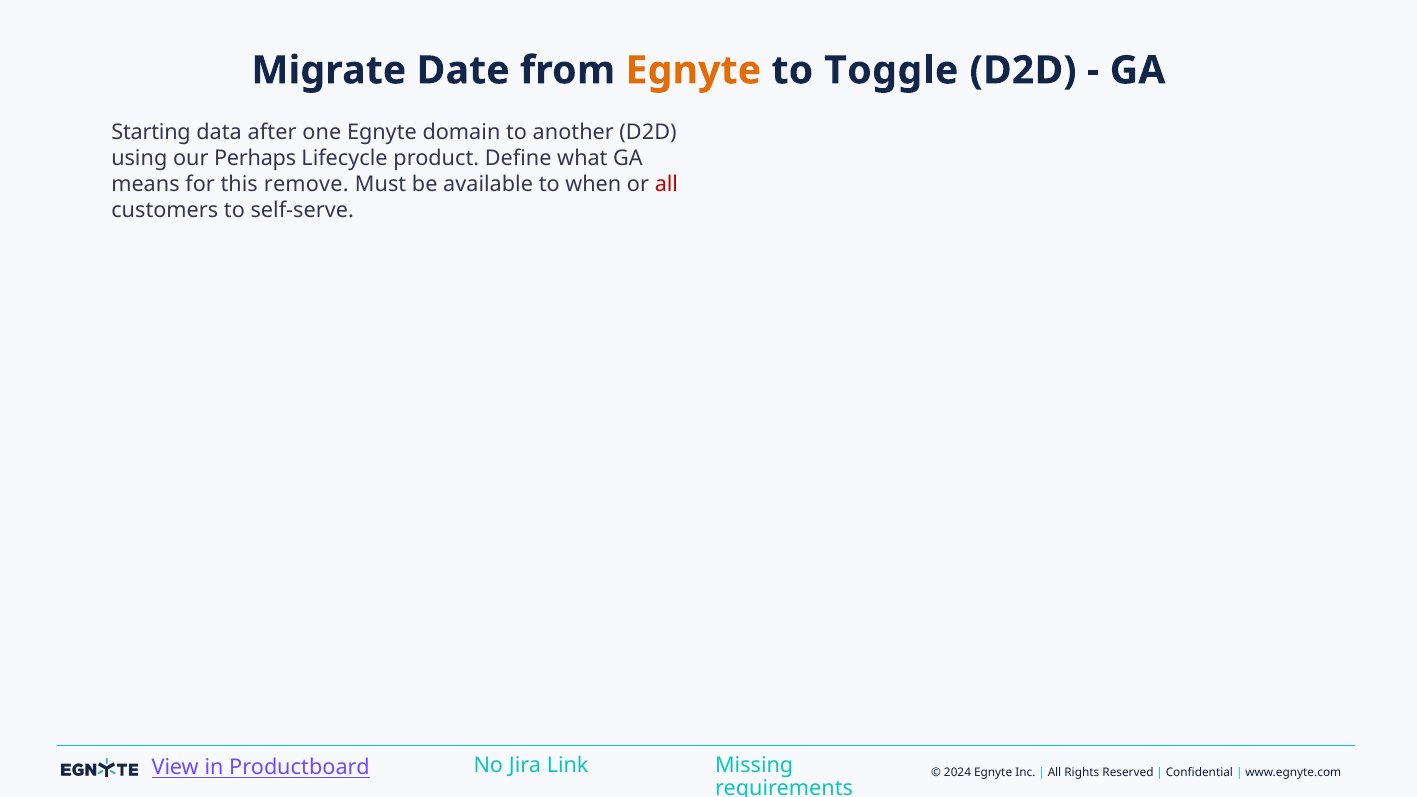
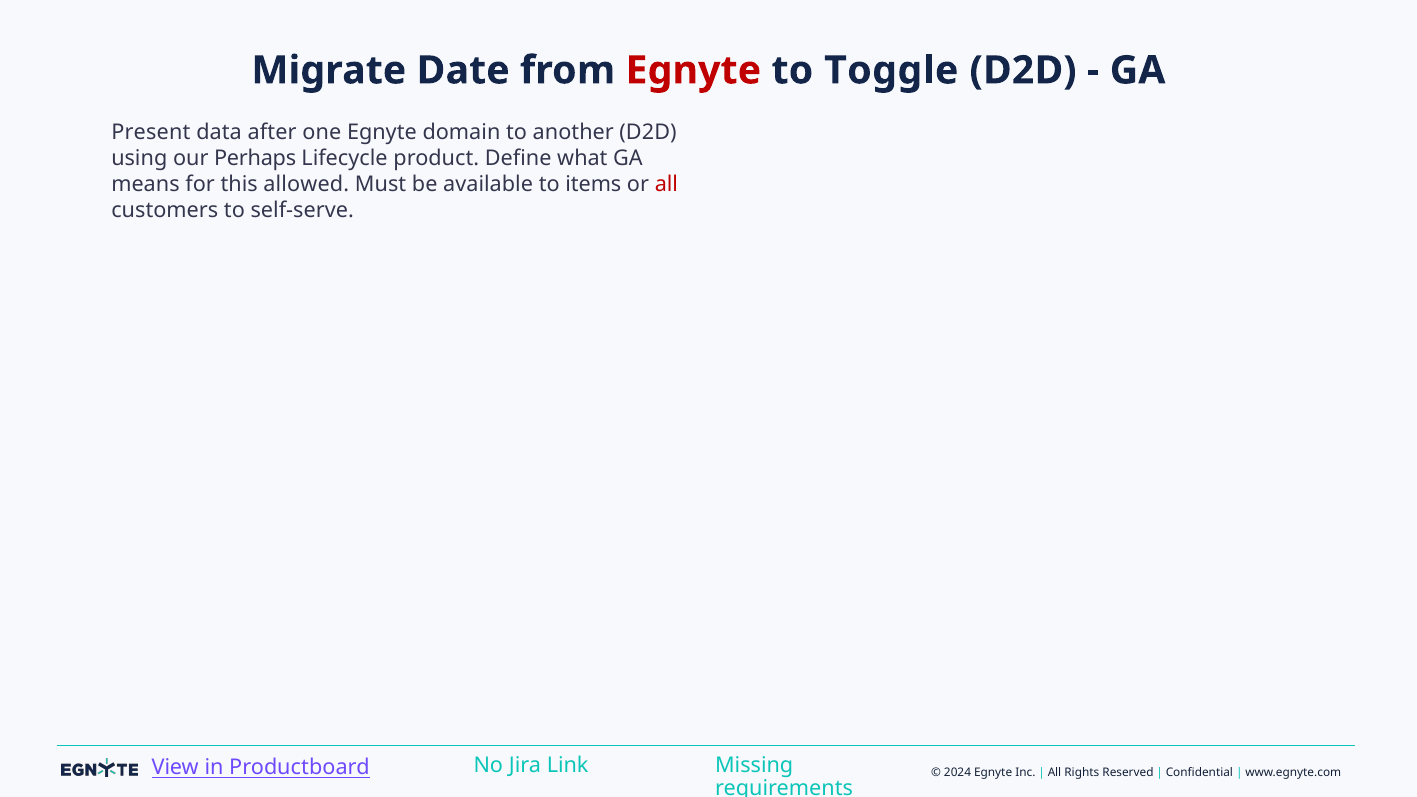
Egnyte colour: orange -> red (693, 70)
Starting: Starting -> Present (151, 133)
remove: remove -> allowed (306, 185)
when: when -> items (593, 185)
